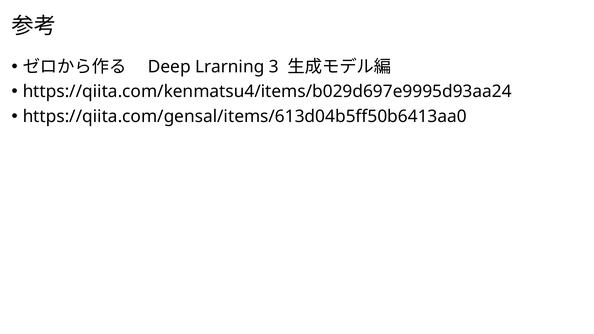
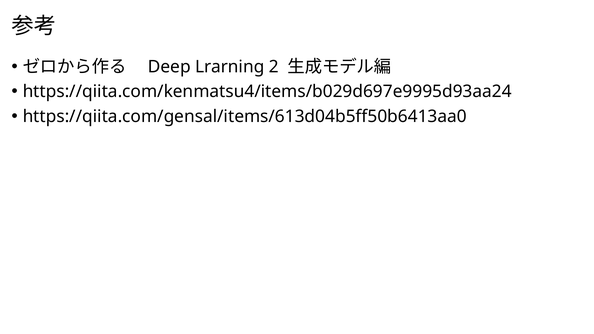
3: 3 -> 2 (274, 67)
